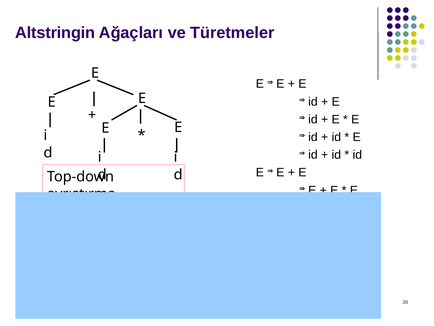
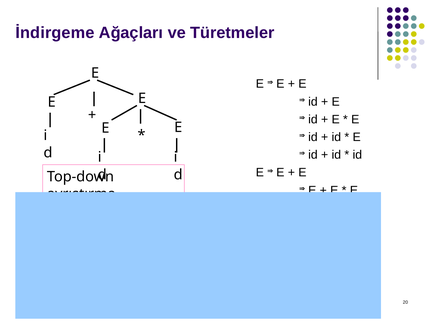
Altstringin: Altstringin -> İndirgeme (55, 33)
